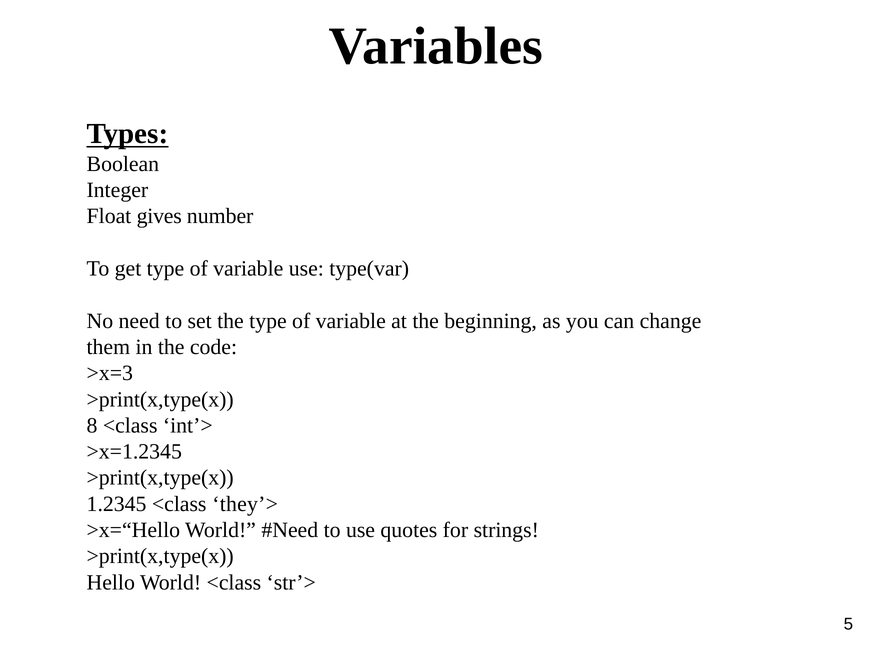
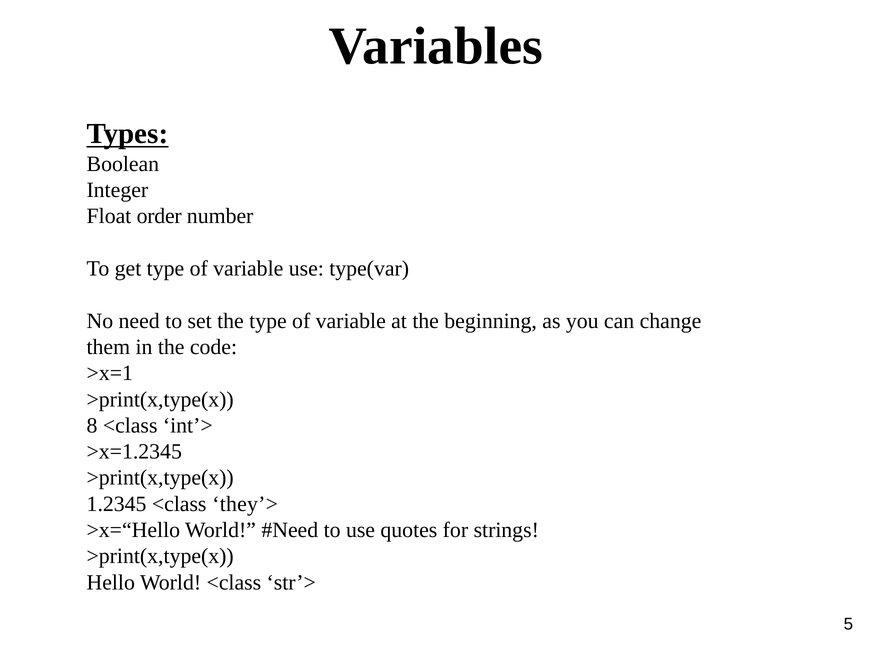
gives: gives -> order (159, 216)
>x=3: >x=3 -> >x=1 (110, 373)
